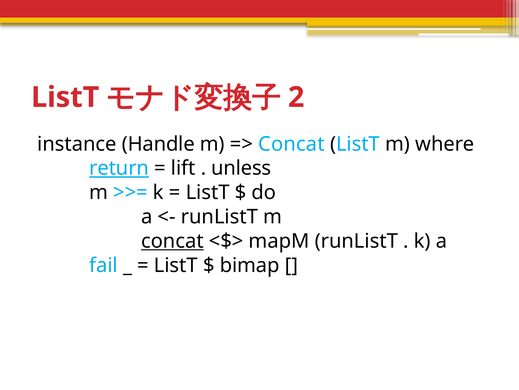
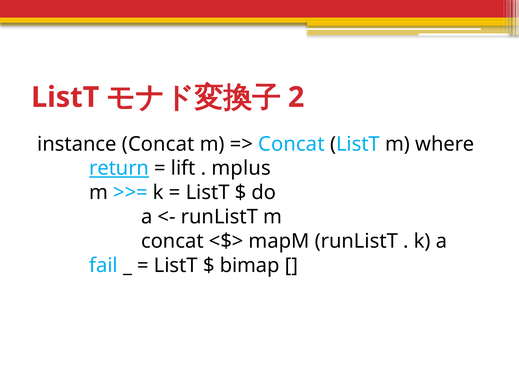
instance Handle: Handle -> Concat (158, 144)
unless: unless -> mplus (241, 168)
concat underline: present -> none (172, 241)
